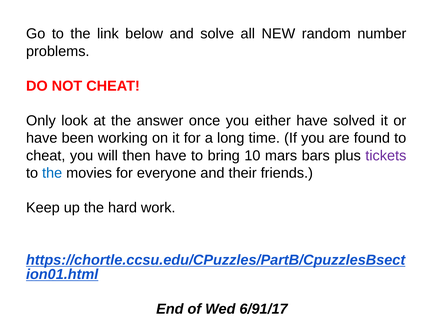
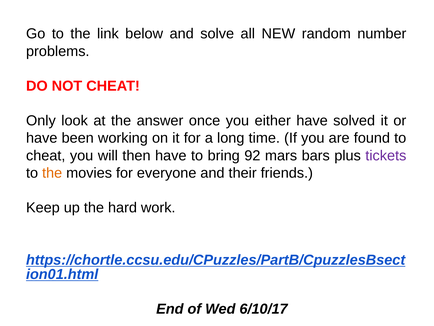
10: 10 -> 92 (252, 155)
the colour: blue -> orange (52, 173)
6/91/17: 6/91/17 -> 6/10/17 (264, 309)
